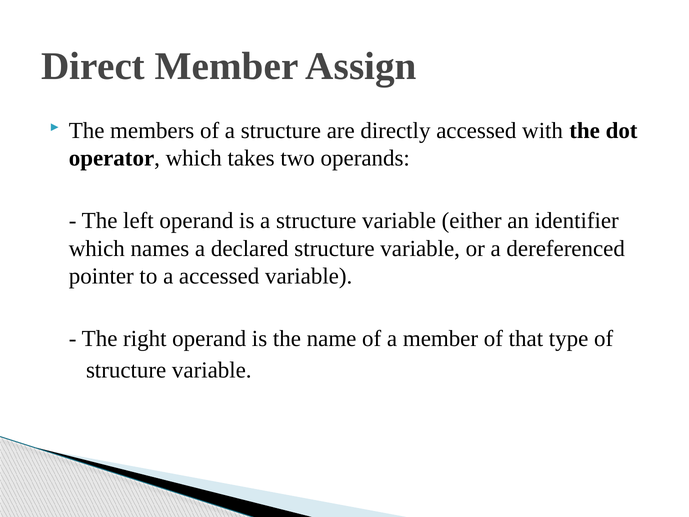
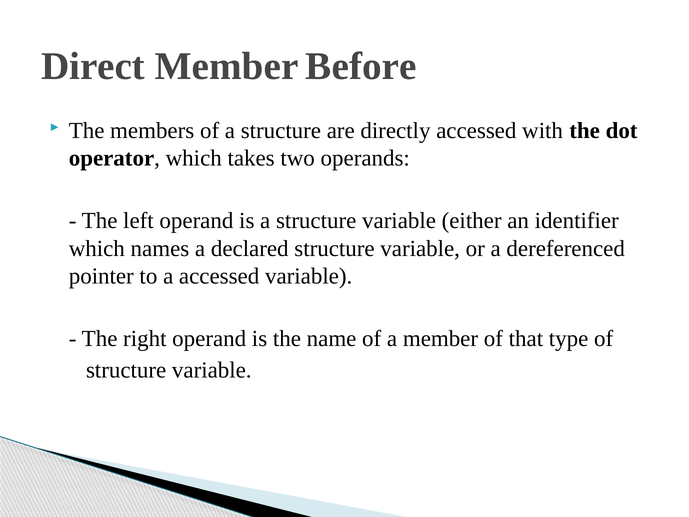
Assign: Assign -> Before (361, 66)
